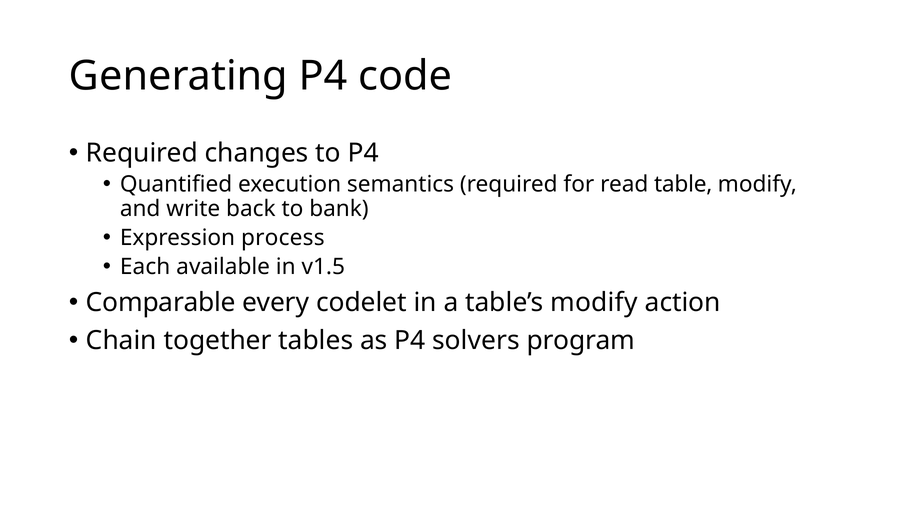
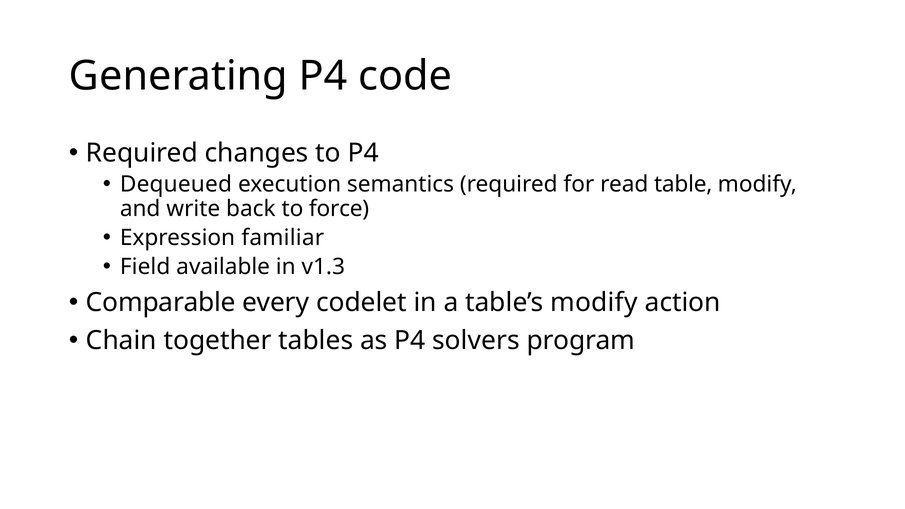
Quantified: Quantified -> Dequeued (176, 184)
bank: bank -> force (339, 209)
process: process -> familiar (283, 238)
Each: Each -> Field (145, 267)
v1.5: v1.5 -> v1.3 (323, 267)
